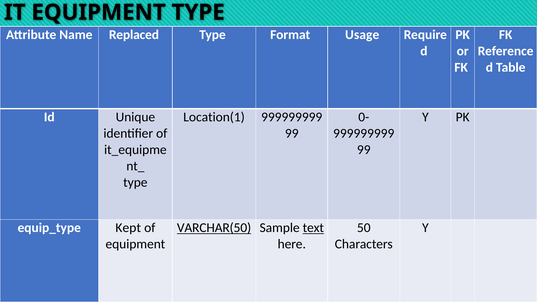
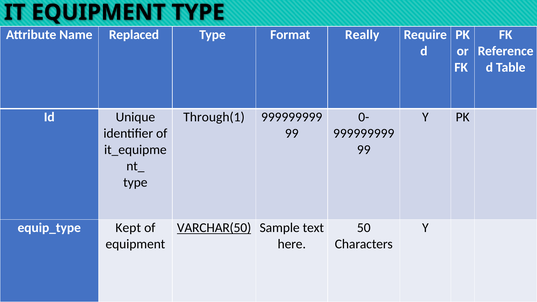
Usage: Usage -> Really (362, 35)
Location(1: Location(1 -> Through(1 (214, 117)
text underline: present -> none (313, 228)
